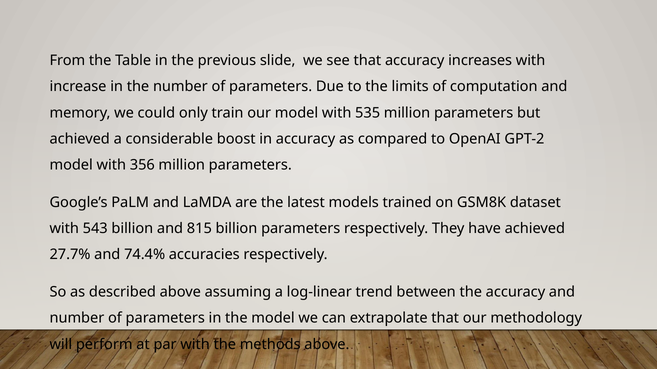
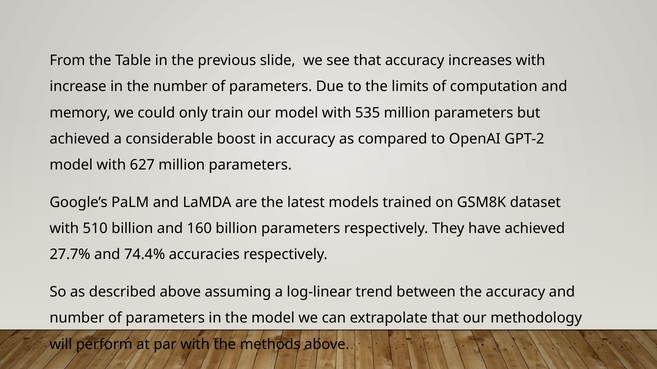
356: 356 -> 627 (142, 165)
543: 543 -> 510 (95, 229)
815: 815 -> 160 (199, 229)
